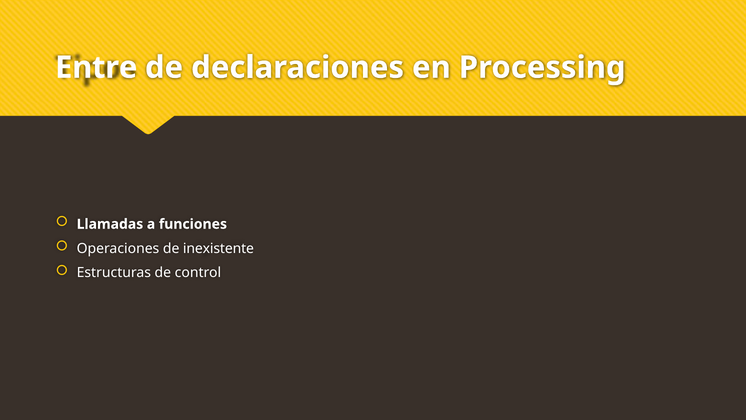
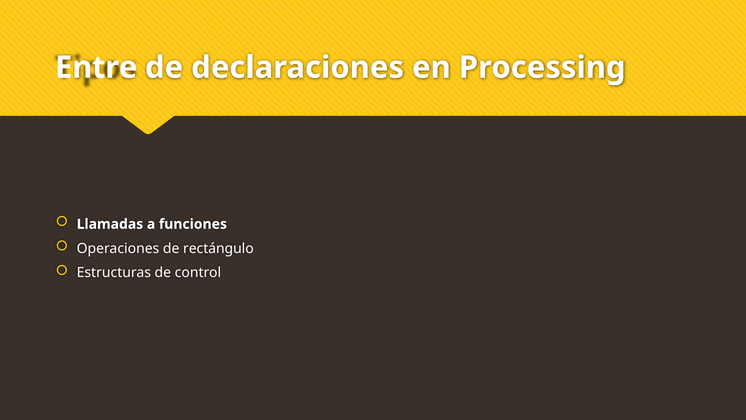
inexistente: inexistente -> rectángulo (218, 248)
